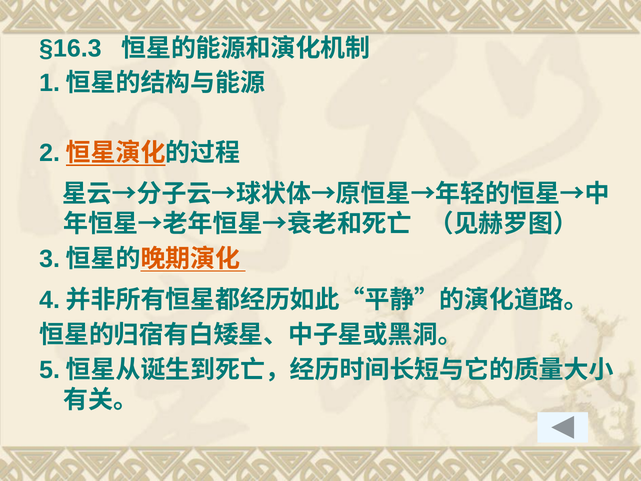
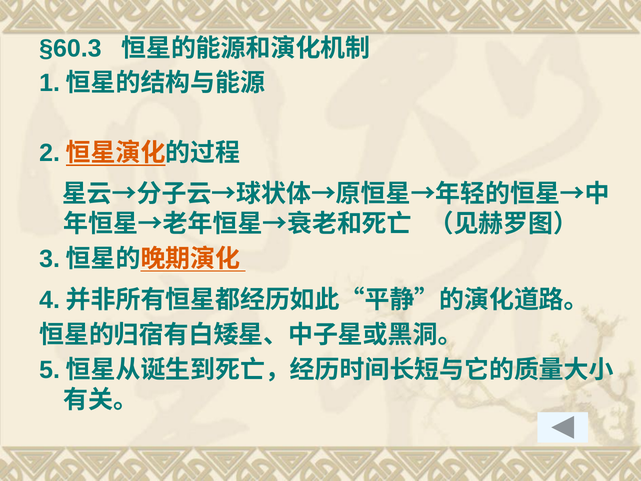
§16.3: §16.3 -> §60.3 (70, 48)
